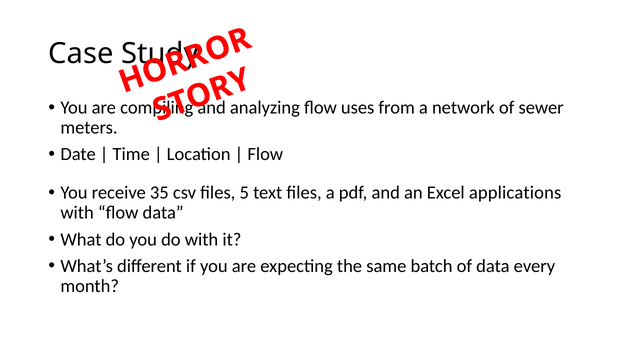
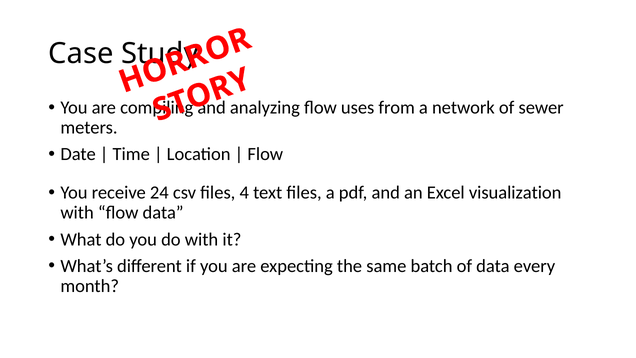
35: 35 -> 24 (159, 193)
5: 5 -> 4 (244, 193)
applications: applications -> visualization (515, 193)
